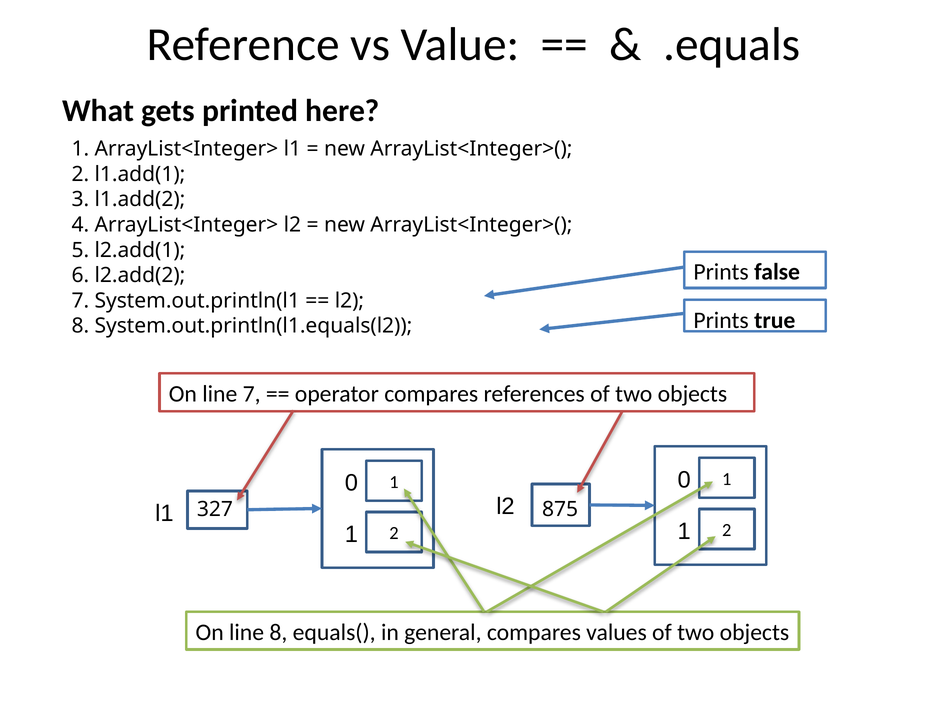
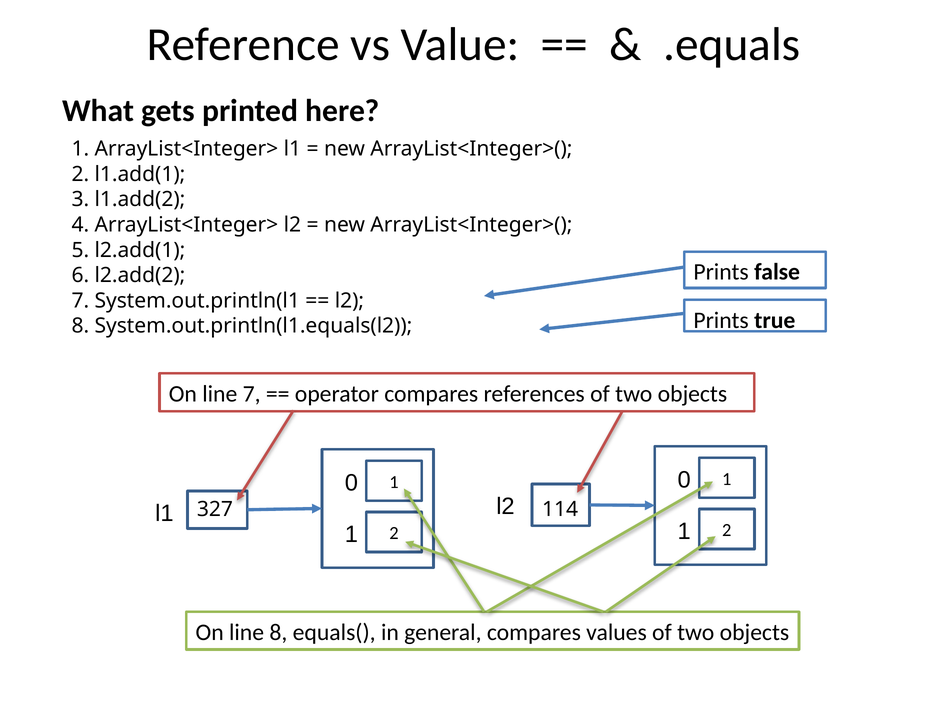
875: 875 -> 114 (560, 509)
